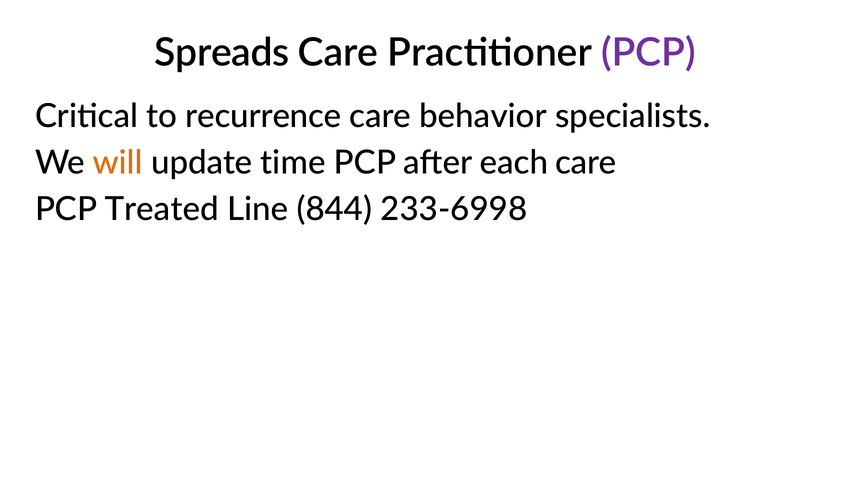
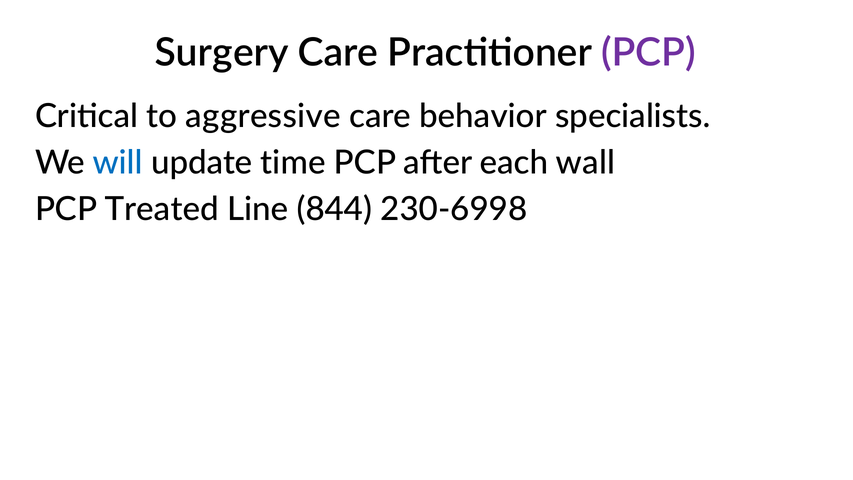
Spreads: Spreads -> Surgery (222, 53)
recurrence: recurrence -> aggressive (263, 116)
will colour: orange -> blue (118, 163)
each care: care -> wall (586, 163)
233-6998: 233-6998 -> 230-6998 (454, 209)
